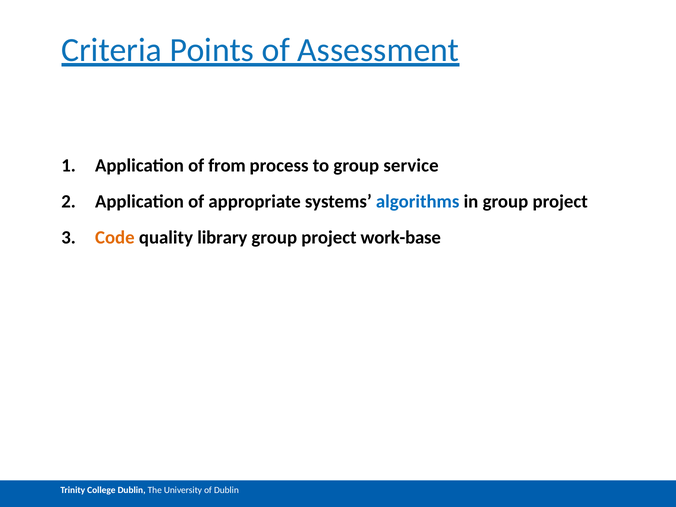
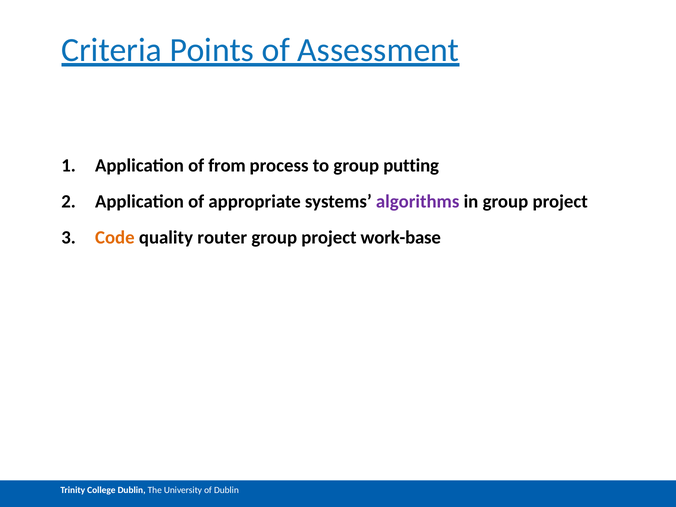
service: service -> putting (411, 166)
algorithms colour: blue -> purple (418, 202)
library: library -> router (222, 237)
